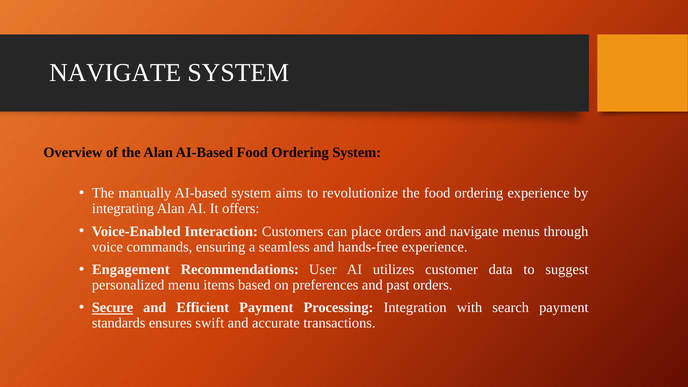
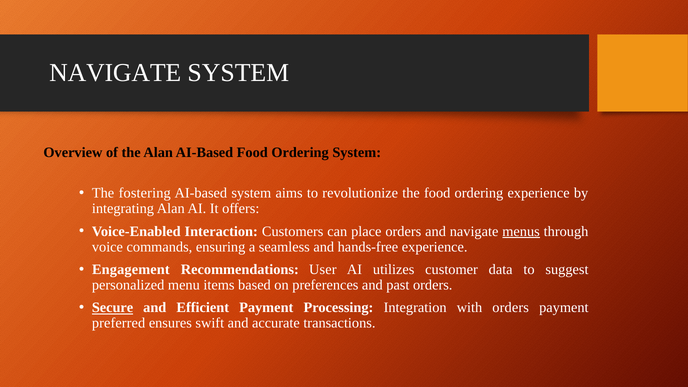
manually: manually -> fostering (145, 193)
menus underline: none -> present (521, 231)
with search: search -> orders (511, 308)
standards: standards -> preferred (119, 323)
